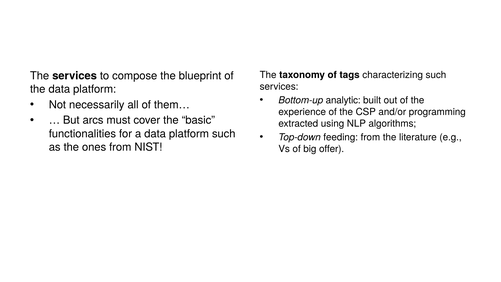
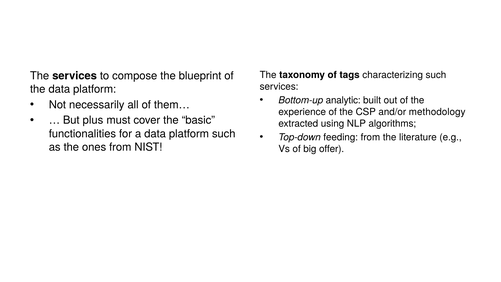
programming: programming -> methodology (437, 112)
arcs: arcs -> plus (93, 120)
